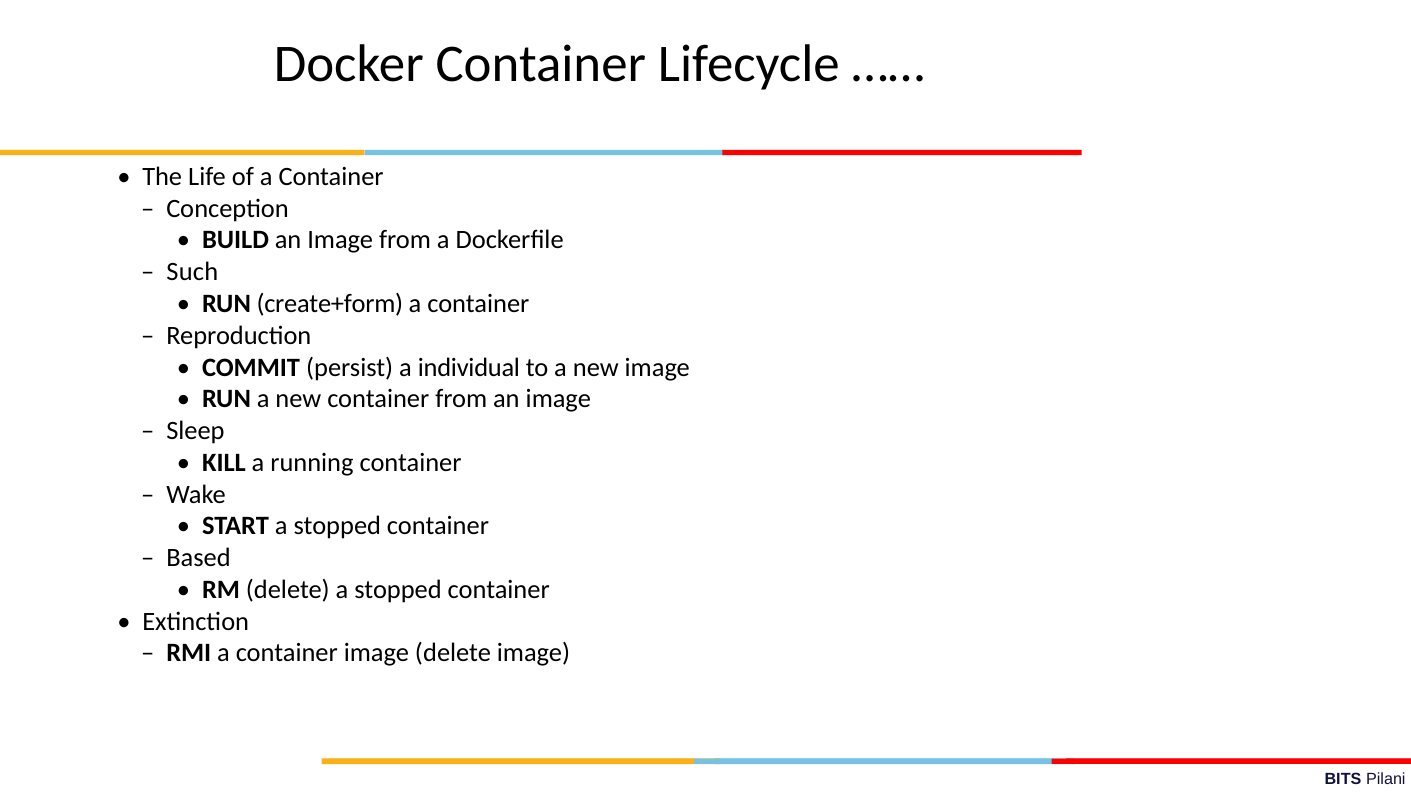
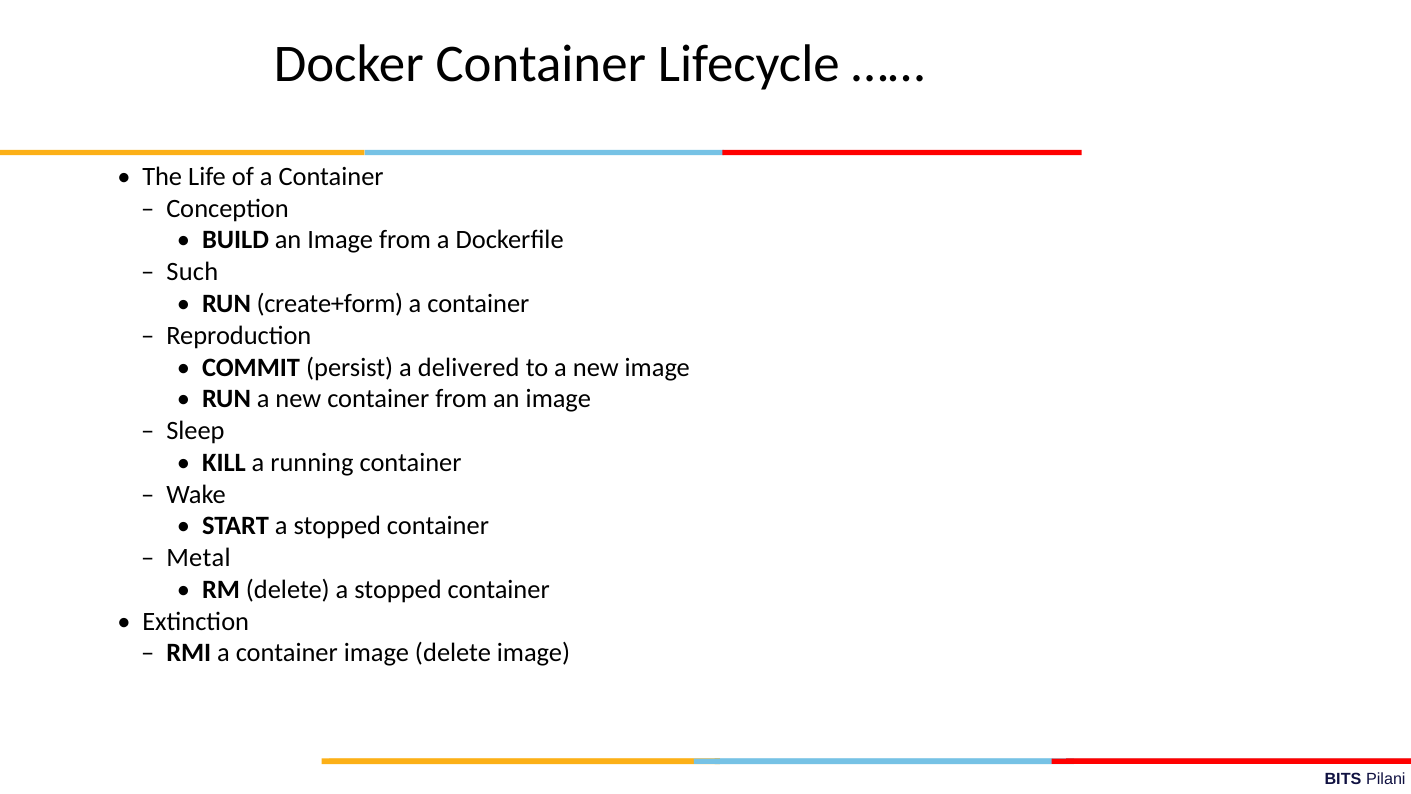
individual: individual -> delivered (469, 367)
Based: Based -> Metal (198, 558)
